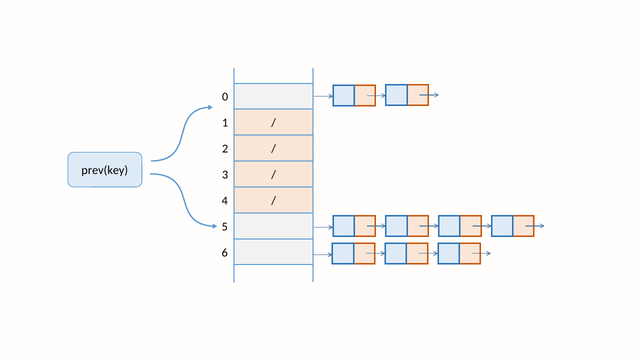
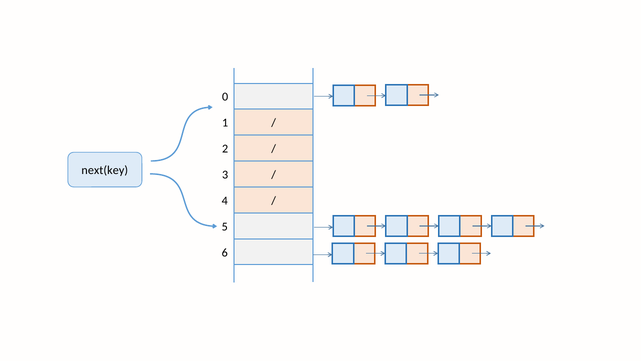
prev(key: prev(key -> next(key (105, 170)
